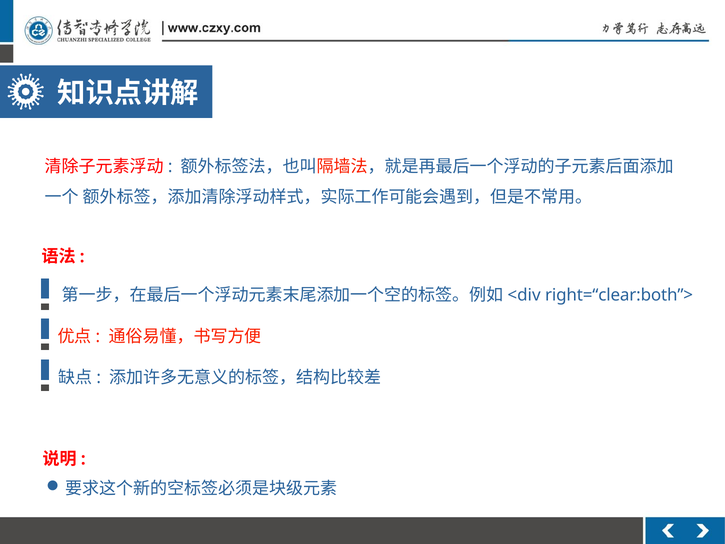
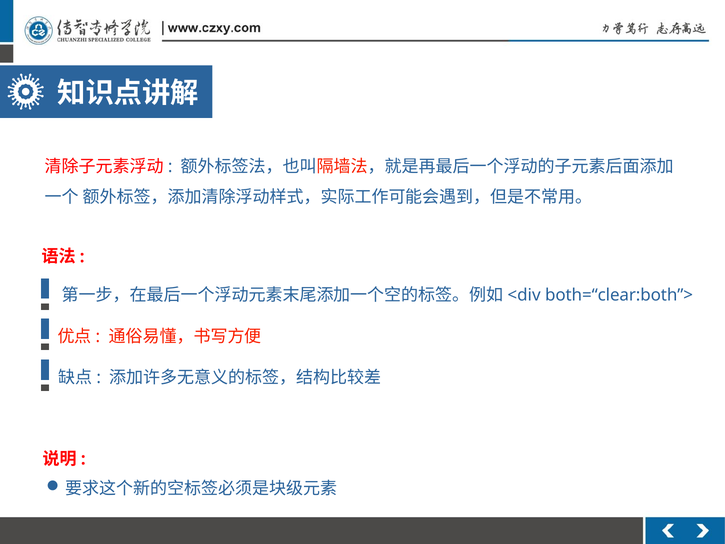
right=“clear:both”>: right=“clear:both”> -> both=“clear:both”> (619, 295)
